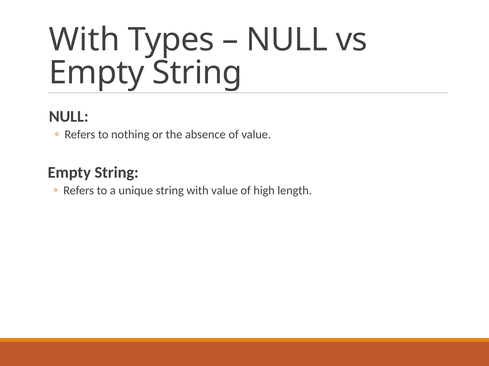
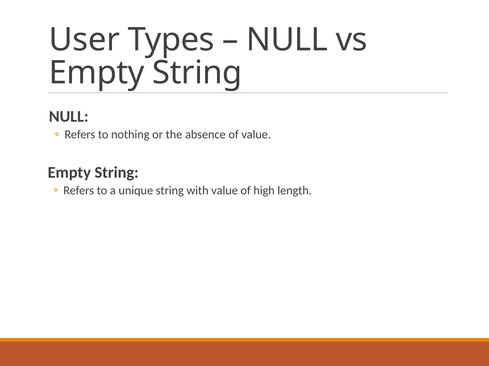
With: With -> User (84, 40)
